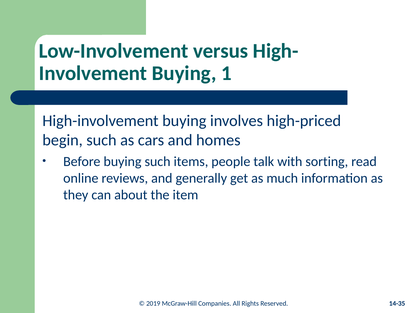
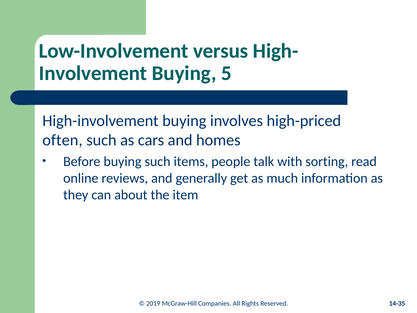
1: 1 -> 5 (226, 73)
begin: begin -> often (62, 140)
